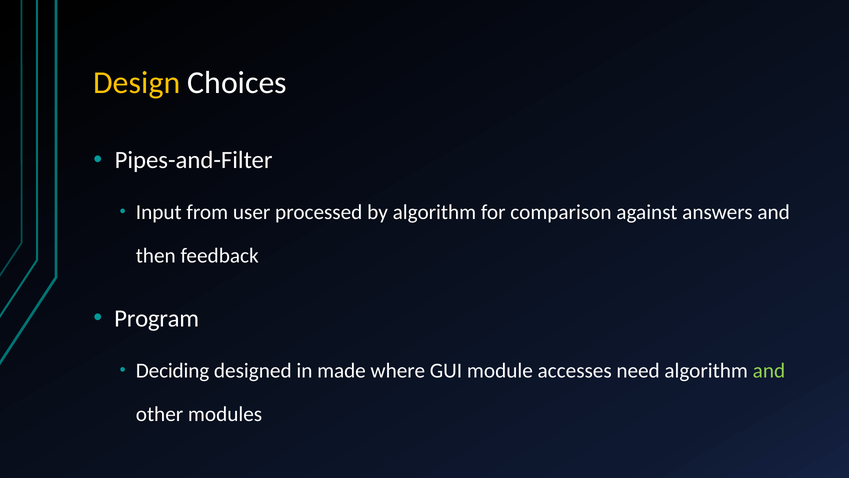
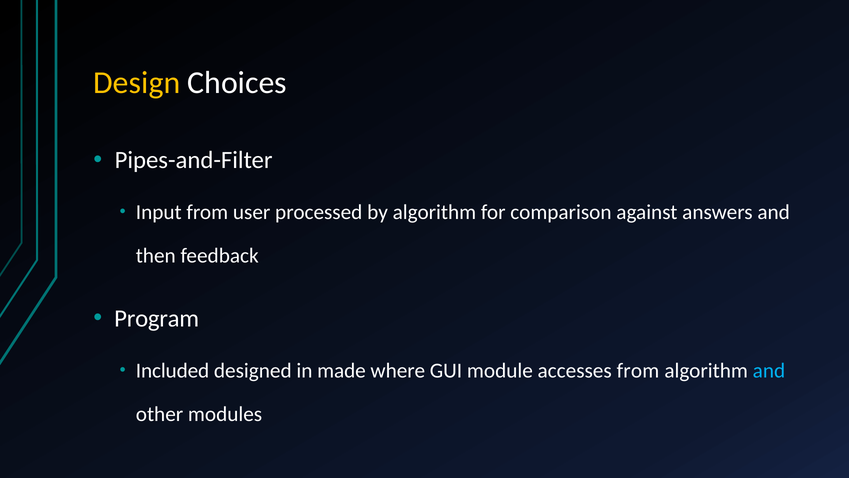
Deciding: Deciding -> Included (173, 371)
accesses need: need -> from (638, 371)
and colour: light green -> light blue (769, 371)
